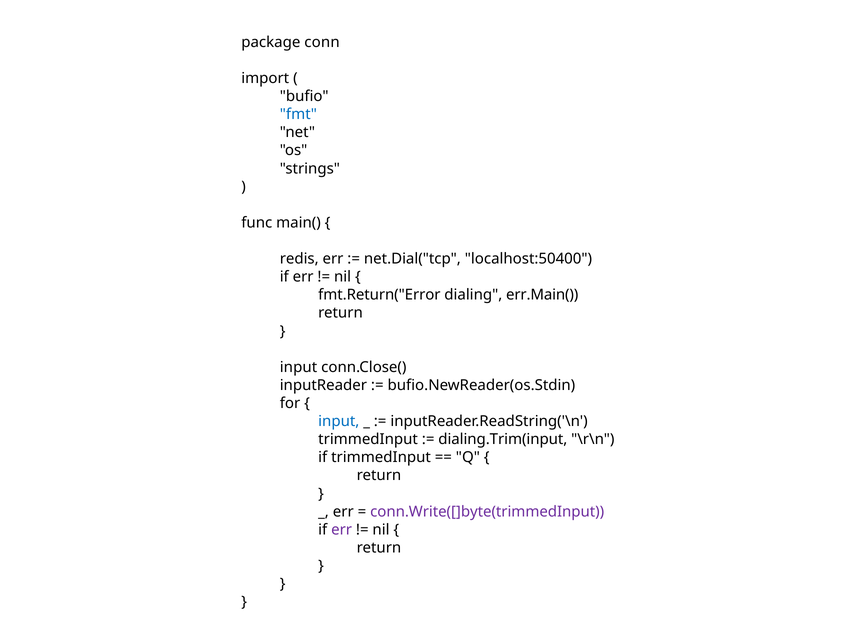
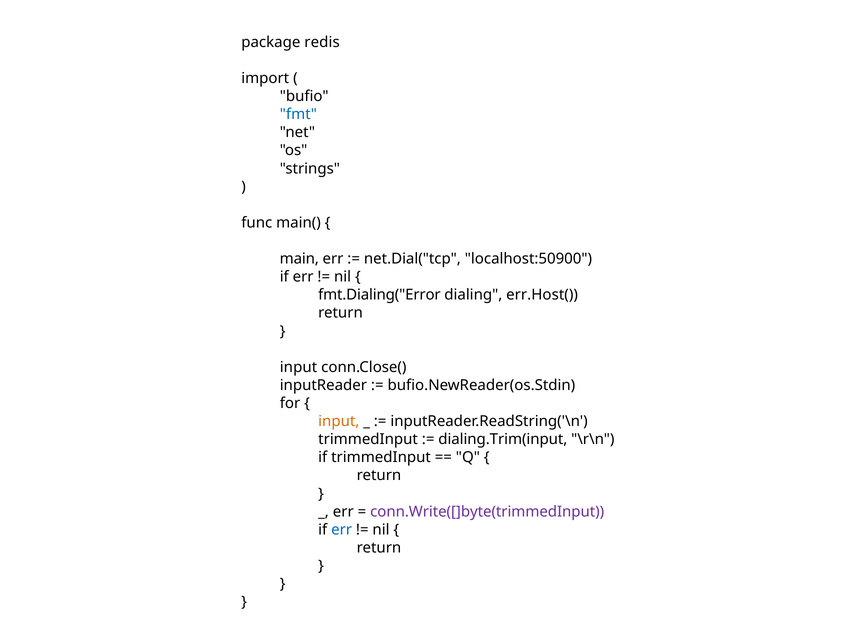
conn: conn -> redis (322, 42)
redis: redis -> main (299, 259)
localhost:50400: localhost:50400 -> localhost:50900 (528, 259)
fmt.Return("Error: fmt.Return("Error -> fmt.Dialing("Error (379, 295)
err.Main(: err.Main( -> err.Host( (542, 295)
input colour: blue -> orange (339, 421)
err colour: purple -> blue (342, 530)
